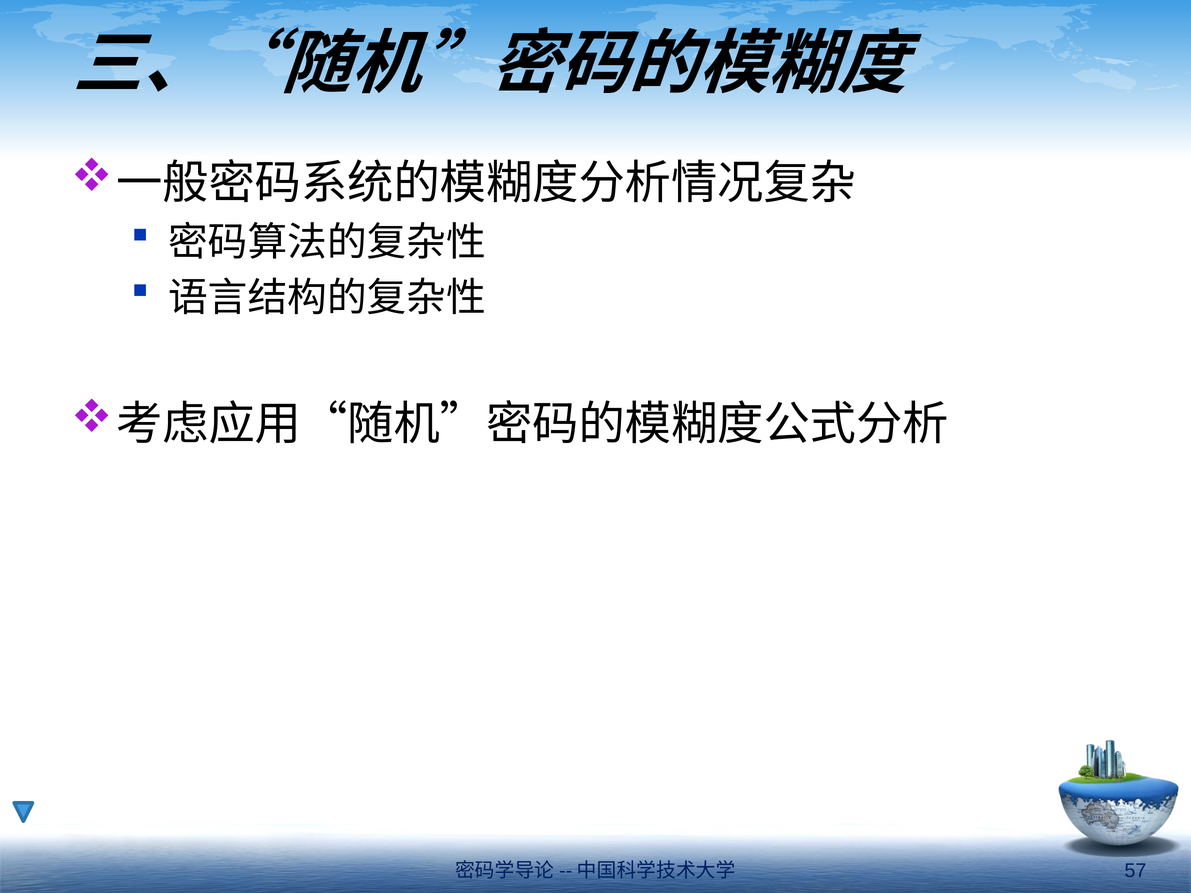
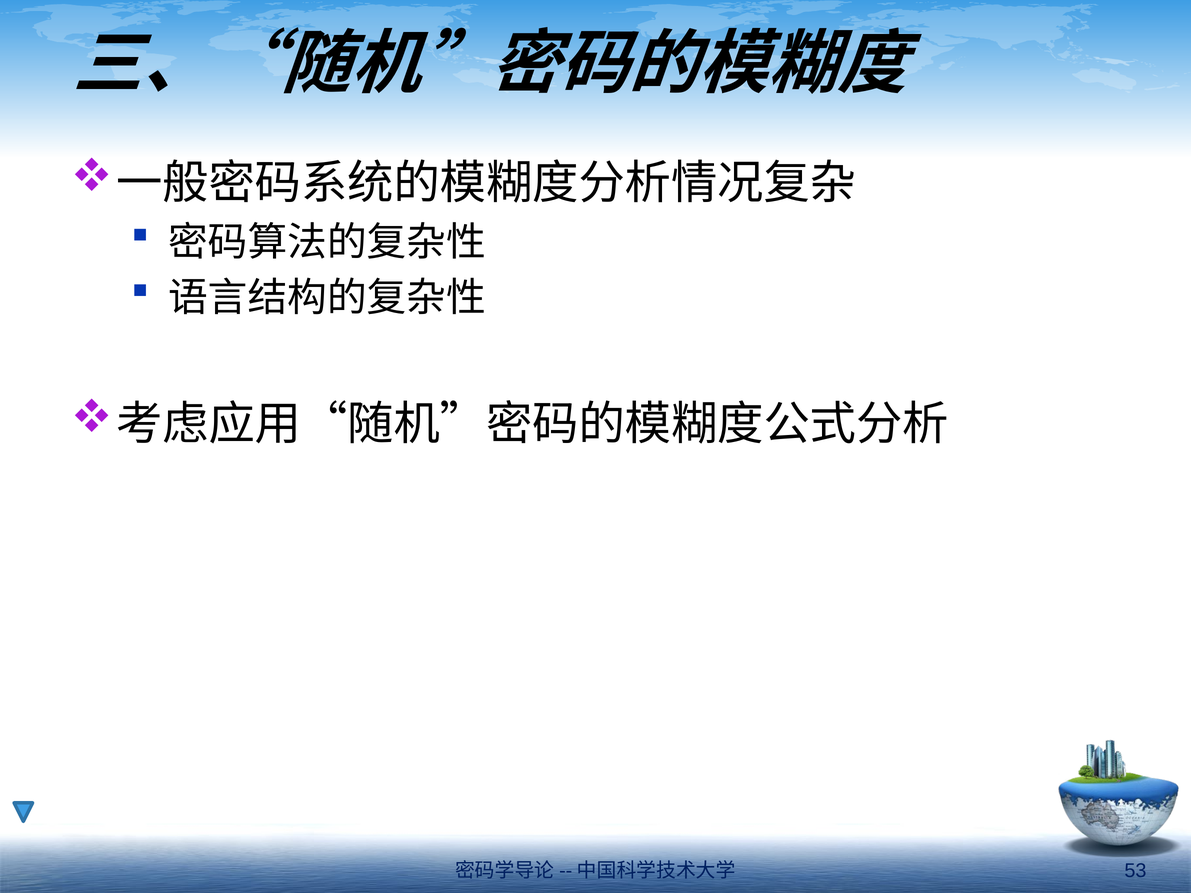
57: 57 -> 53 (1135, 871)
